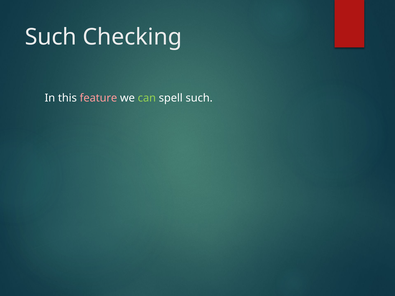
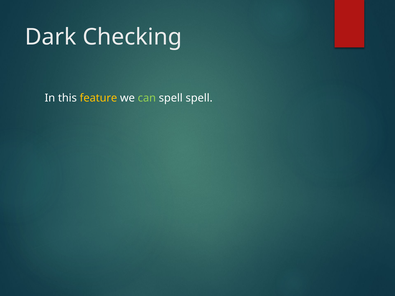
Such: Such -> Dark (51, 37)
feature colour: pink -> yellow (98, 98)
spell such: such -> spell (199, 98)
